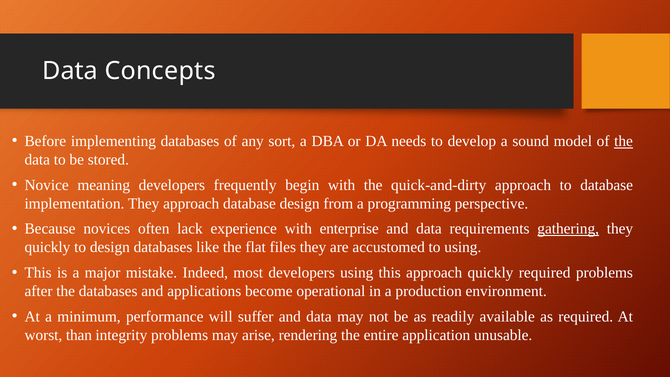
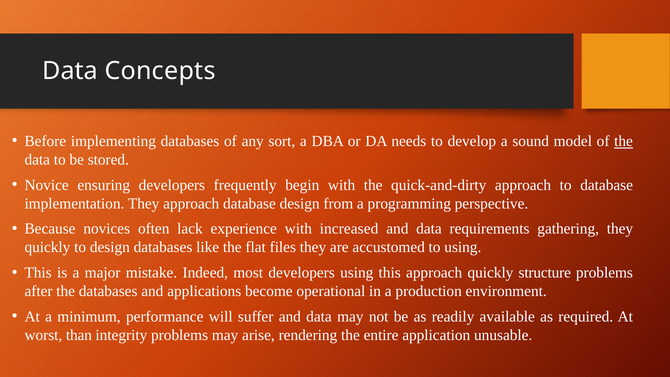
meaning: meaning -> ensuring (104, 185)
enterprise: enterprise -> increased (349, 229)
gathering underline: present -> none (568, 229)
quickly required: required -> structure (545, 273)
